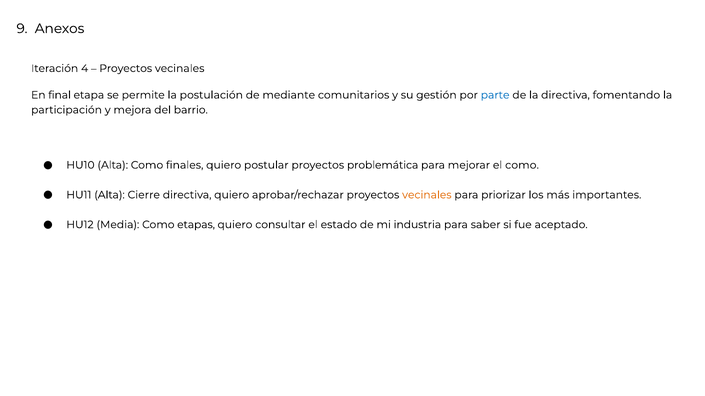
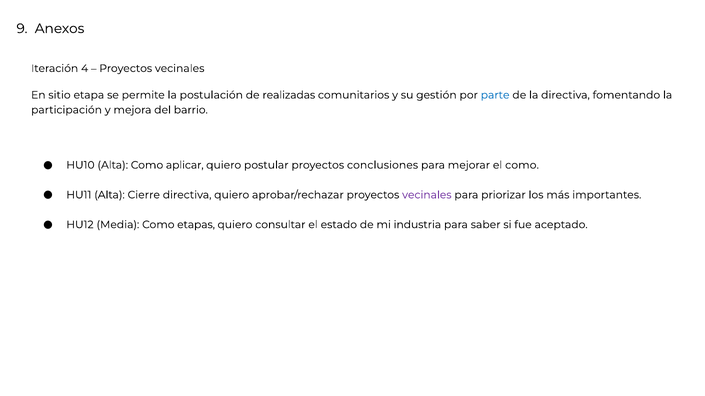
final: final -> sitio (59, 95)
mediante: mediante -> realizadas (289, 95)
finales: finales -> aplicar (185, 165)
problemática: problemática -> conclusiones (383, 165)
vecinales colour: orange -> purple (427, 195)
